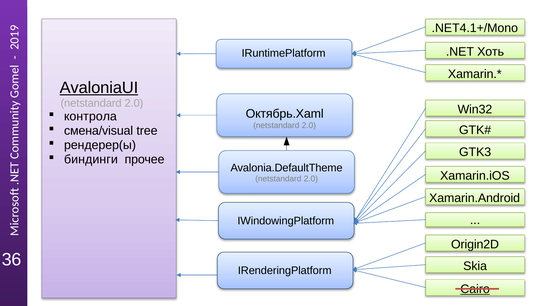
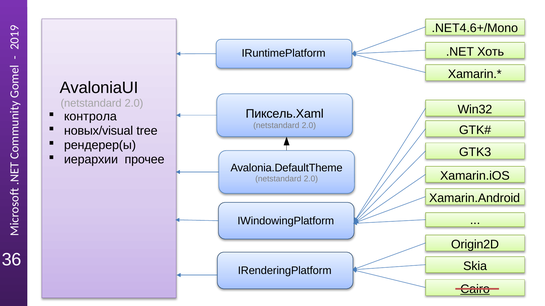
.NET4.1+/Mono: .NET4.1+/Mono -> .NET4.6+/Mono (475, 28)
AvaloniaUI underline: present -> none (99, 88)
Октябрь.Xaml: Октябрь.Xaml -> Пиксель.Xaml (285, 114)
смена/visual: смена/visual -> новых/visual (99, 131)
биндинги: биндинги -> иерархии (91, 159)
